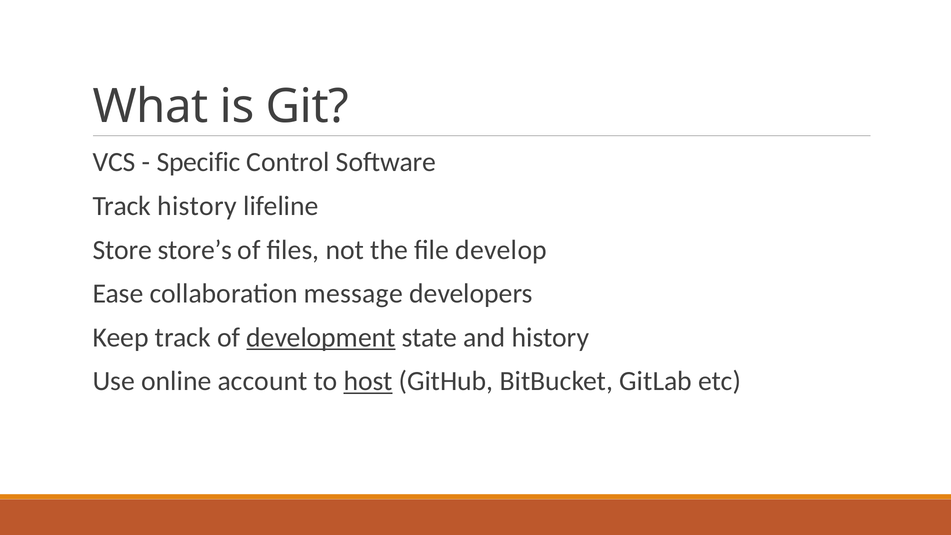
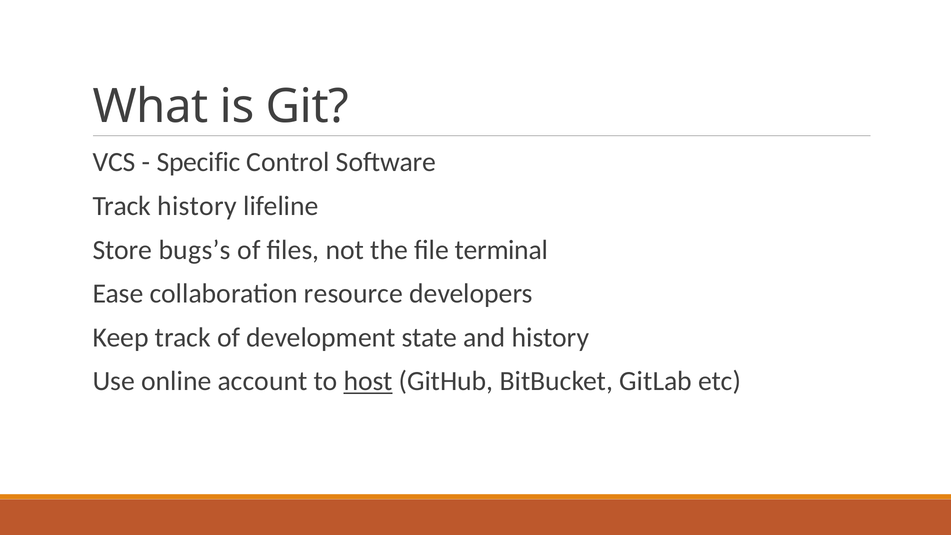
store’s: store’s -> bugs’s (195, 250)
develop: develop -> terminal (501, 250)
message: message -> resource (354, 294)
development underline: present -> none (321, 337)
